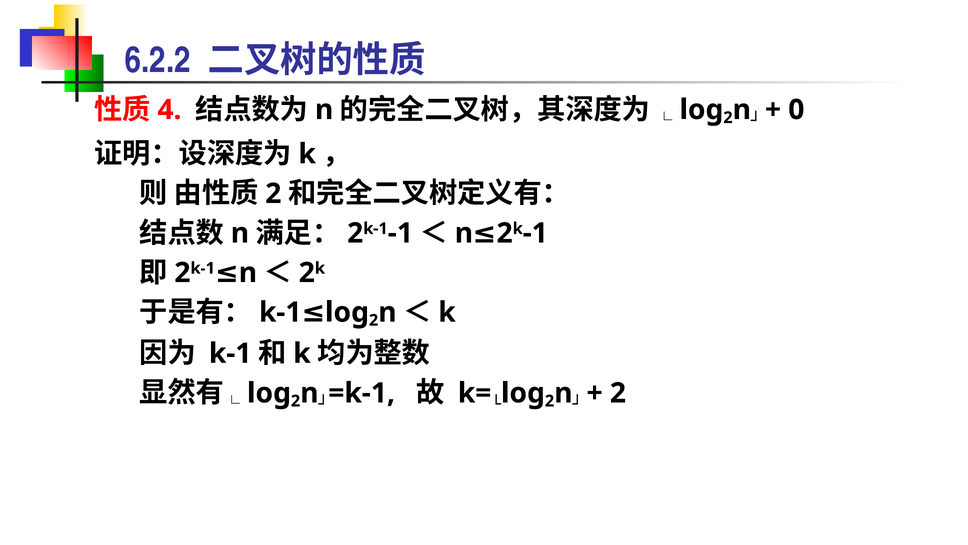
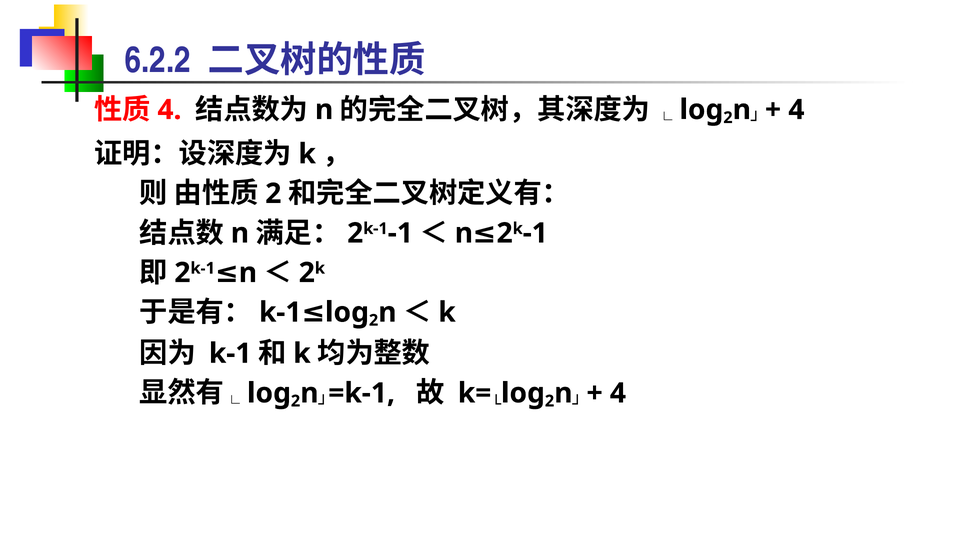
0: 0 -> 4 (796, 110)
2: 2 -> 4 (618, 393)
